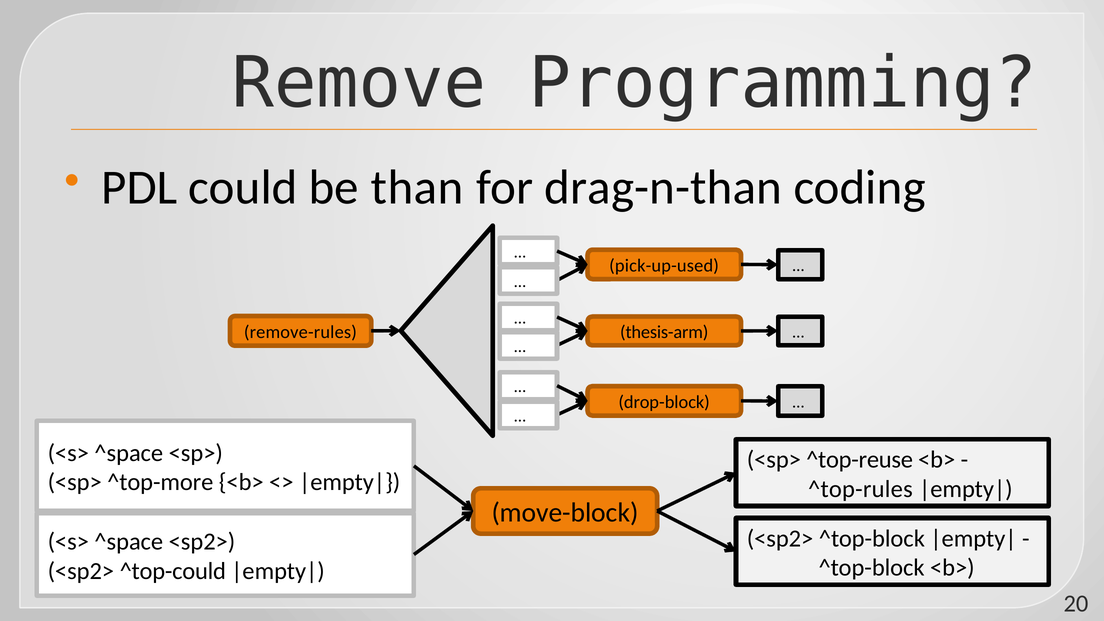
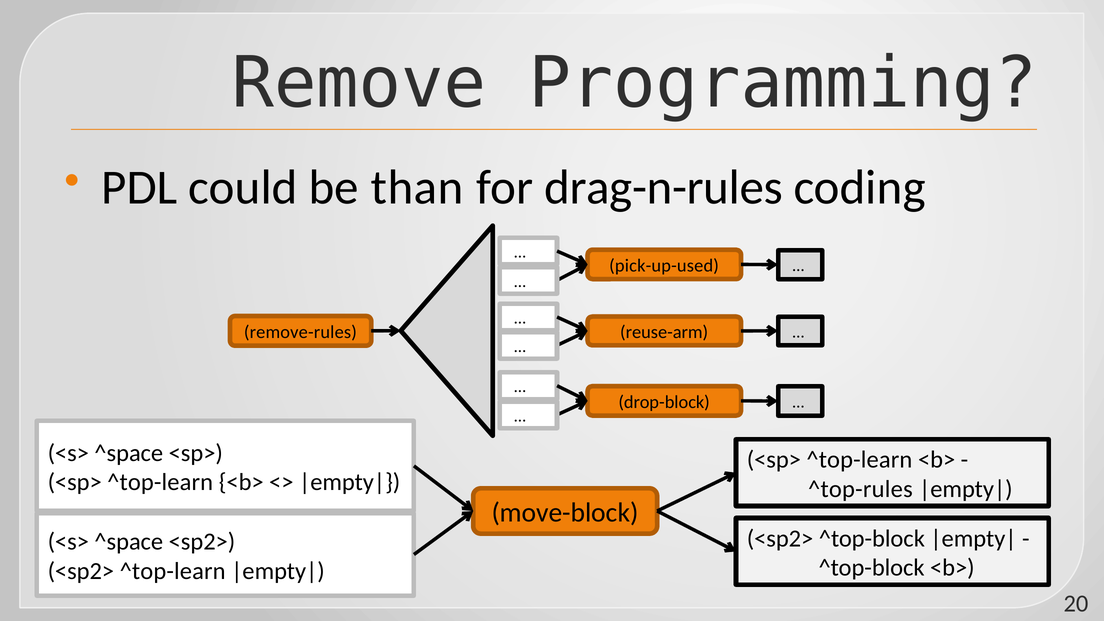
drag-n-than: drag-n-than -> drag-n-rules (664, 187)
thesis-arm: thesis-arm -> reuse-arm (664, 332)
^top-reuse: ^top-reuse -> ^top-learn (859, 460)
^top-more: ^top-more -> ^top-learn (160, 482)
<sp2> ^top-could: ^top-could -> ^top-learn (173, 571)
